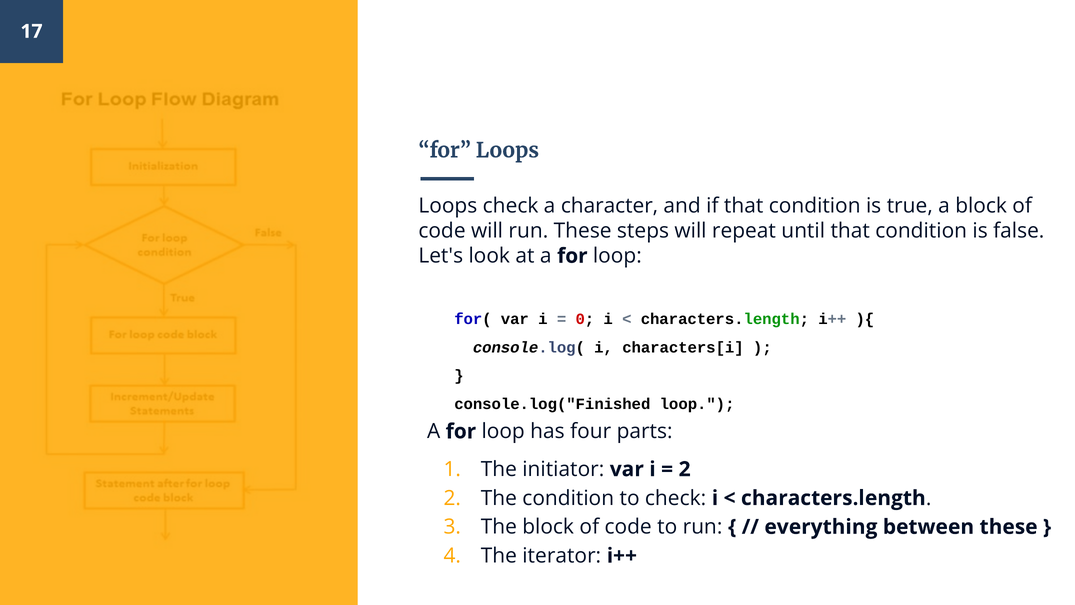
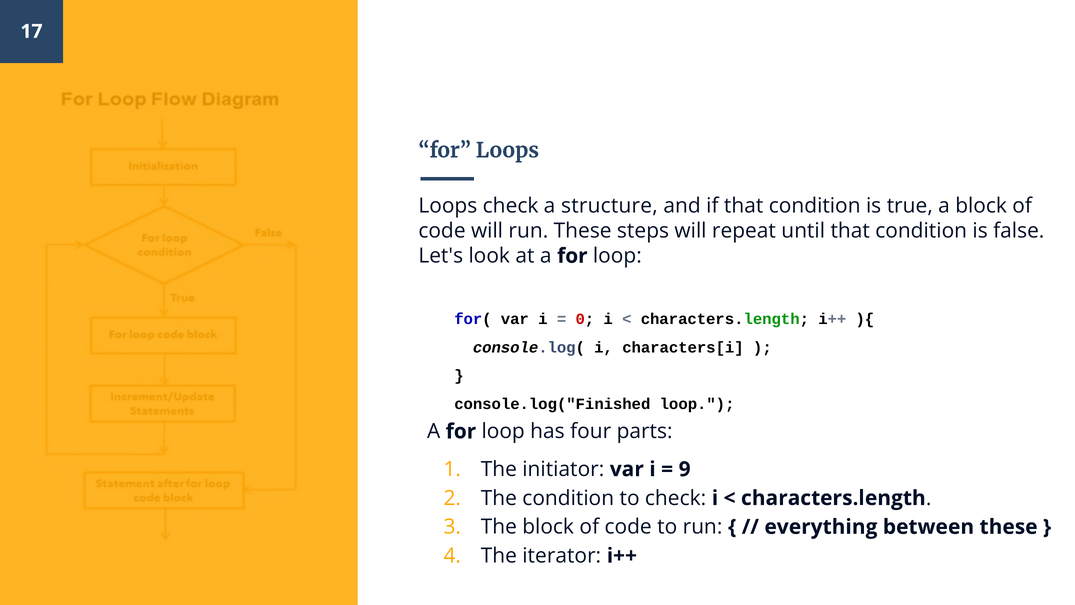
character: character -> structure (609, 206)
2: 2 -> 9 (685, 469)
